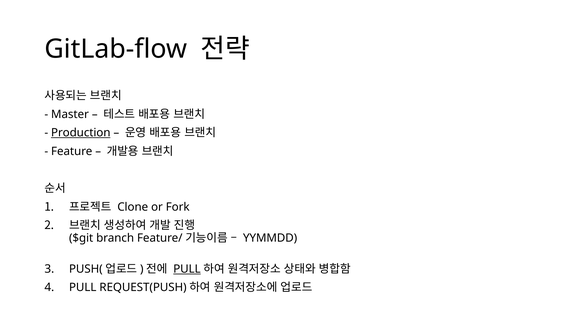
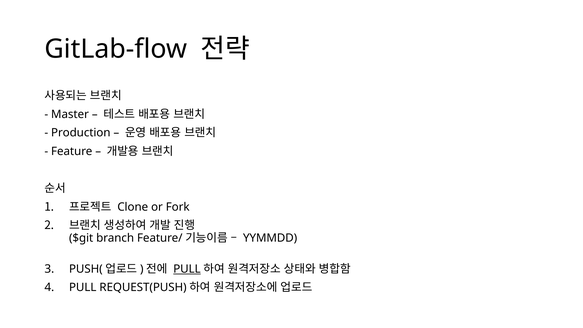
Production underline: present -> none (81, 133)
